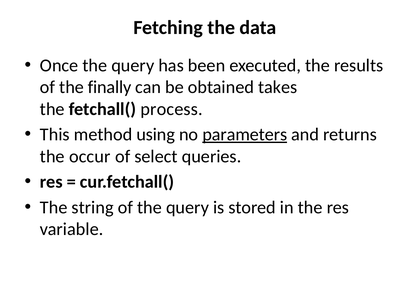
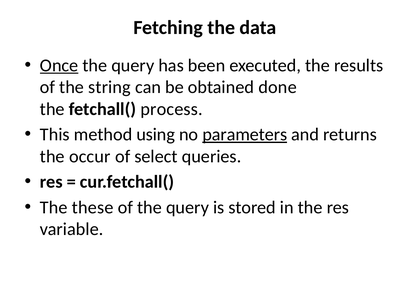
Once underline: none -> present (59, 66)
finally: finally -> string (109, 87)
takes: takes -> done (278, 87)
string: string -> these (93, 208)
